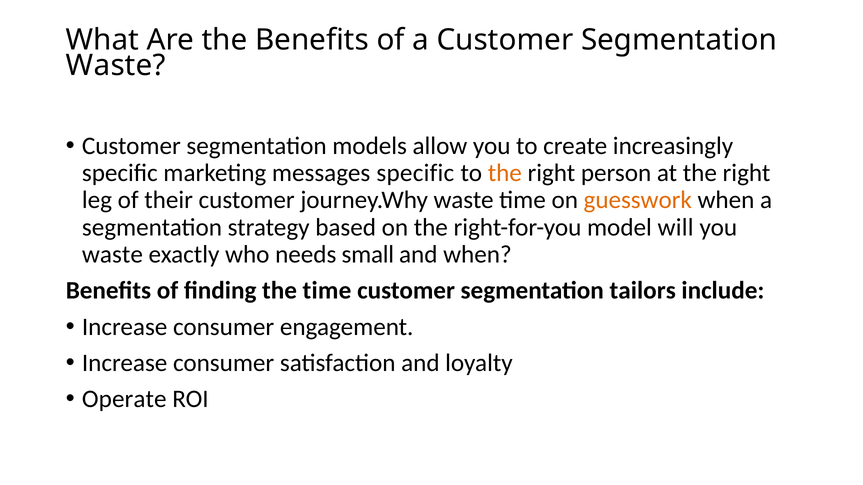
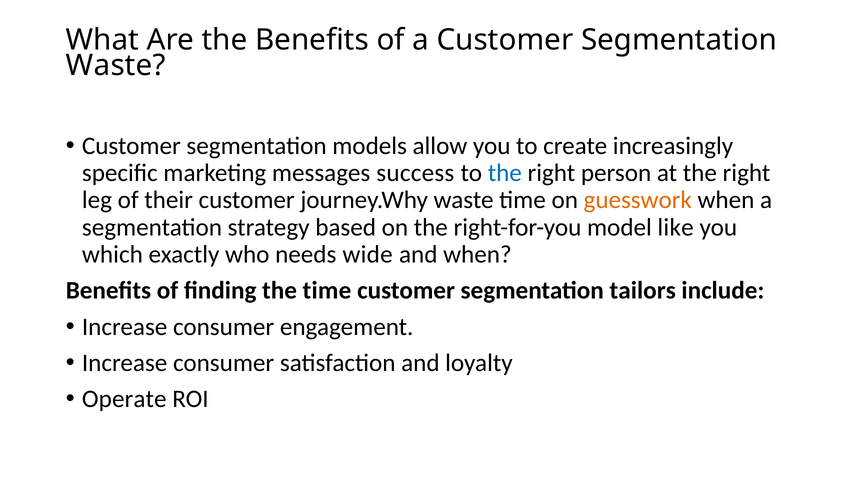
messages specific: specific -> success (415, 173)
the colour: orange -> blue (505, 173)
will: will -> like (676, 227)
waste: waste -> which (112, 255)
small: small -> wide (368, 255)
